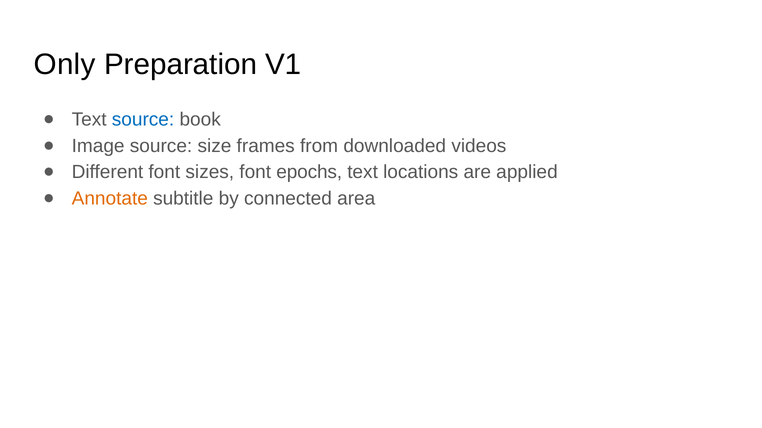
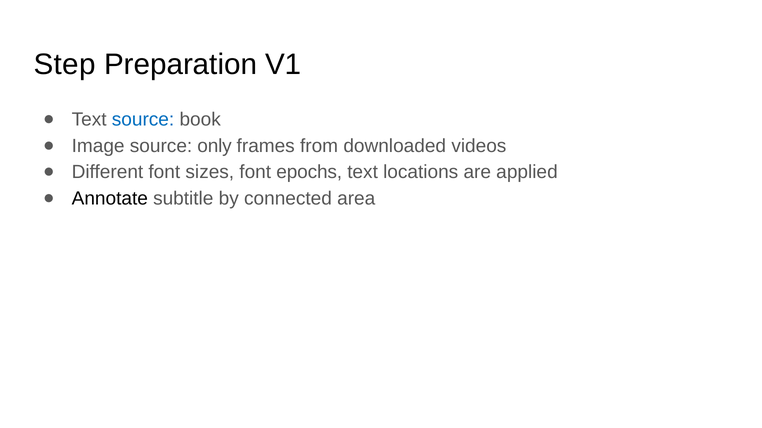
Only: Only -> Step (65, 65)
size: size -> only (215, 146)
Annotate colour: orange -> black (110, 199)
